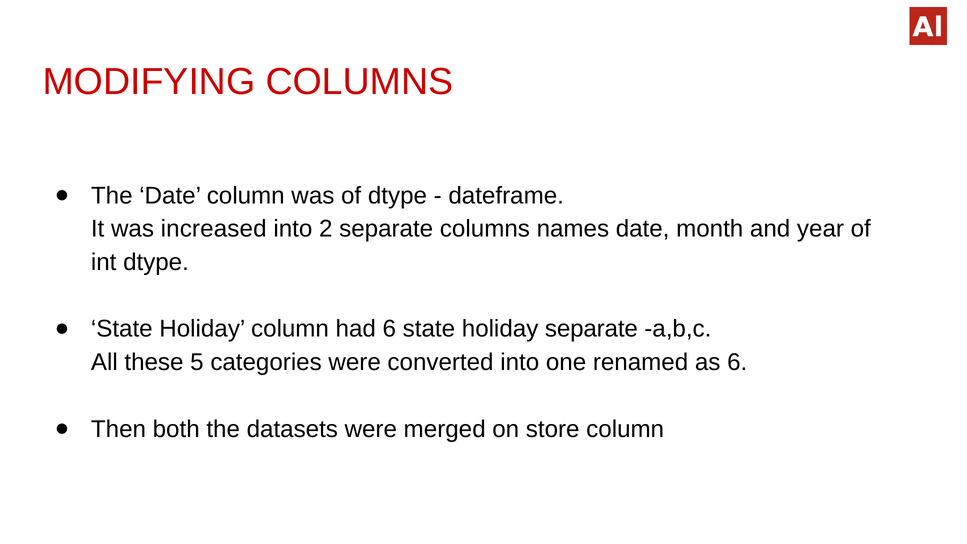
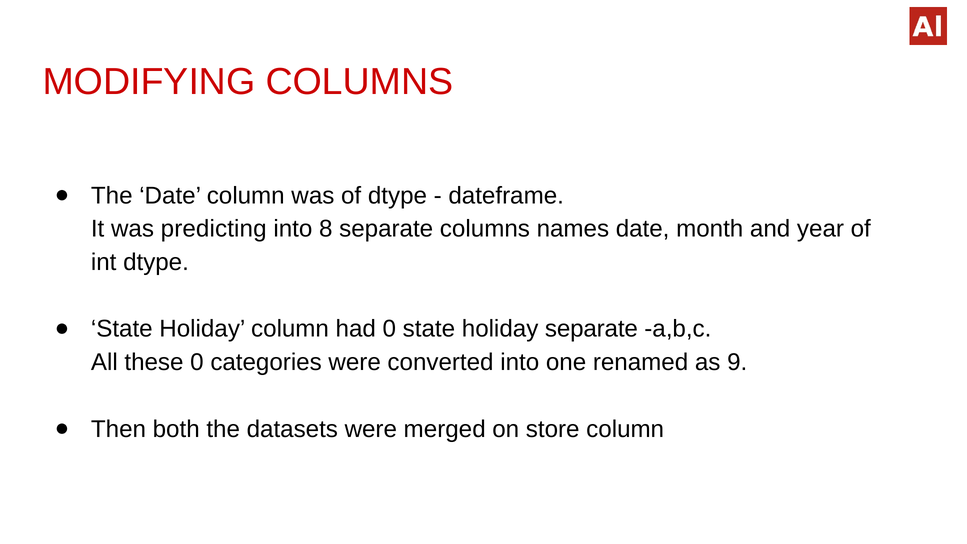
increased: increased -> predicting (214, 229)
2: 2 -> 8 (326, 229)
had 6: 6 -> 0 (389, 329)
these 5: 5 -> 0 (197, 362)
as 6: 6 -> 9 (737, 362)
